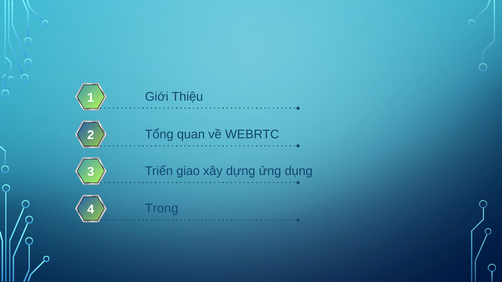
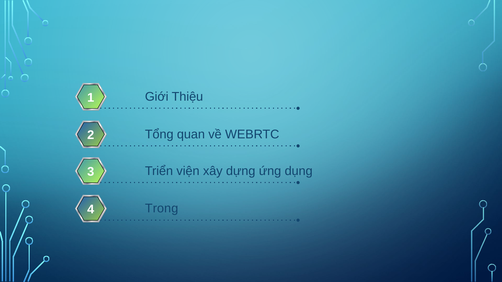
giao: giao -> viện (188, 171)
